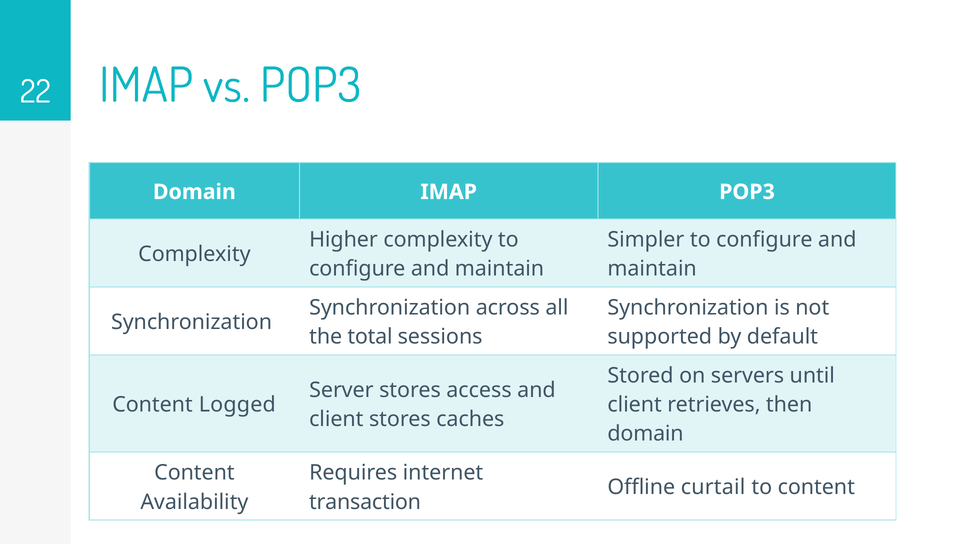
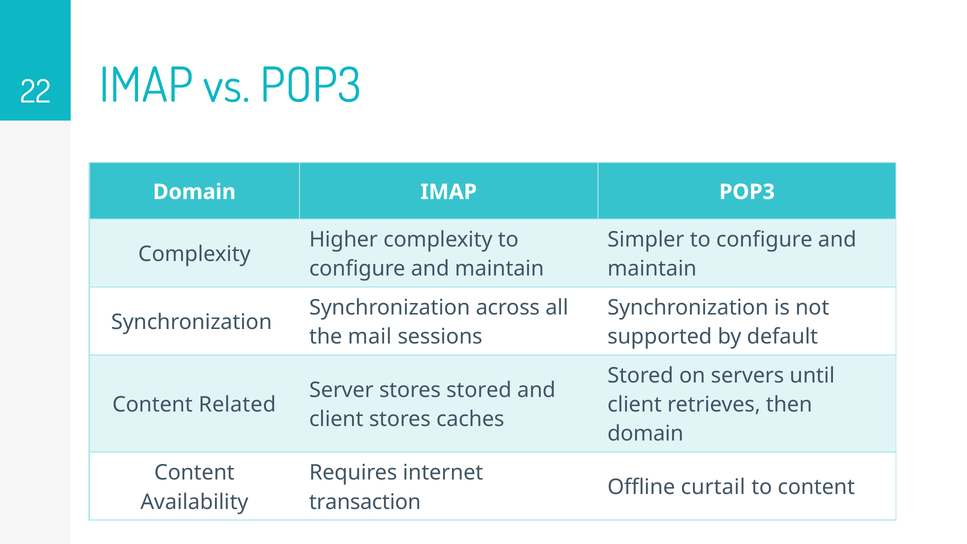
total: total -> mail (370, 337)
stores access: access -> stored (479, 390)
Logged: Logged -> Related (237, 405)
